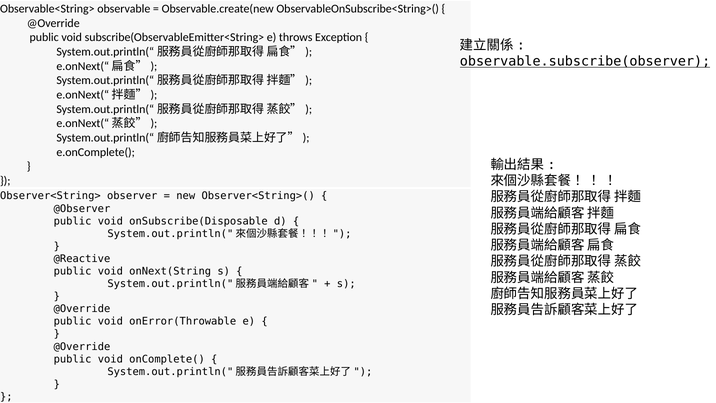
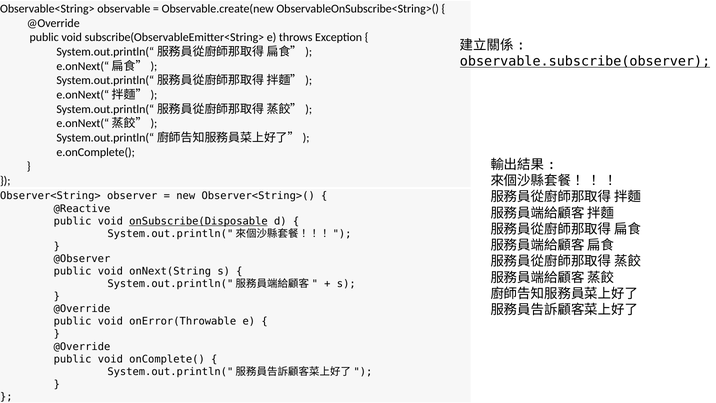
@Observer: @Observer -> @Reactive (82, 208)
onSubscribe(Disposable underline: none -> present (198, 221)
@Reactive: @Reactive -> @Observer (82, 259)
